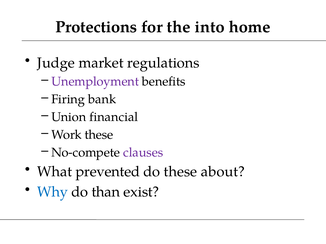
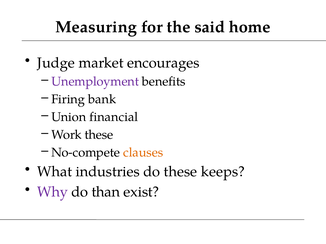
Protections: Protections -> Measuring (96, 27)
into: into -> said (210, 27)
regulations: regulations -> encourages (163, 63)
clauses colour: purple -> orange (143, 153)
prevented: prevented -> industries (108, 172)
about: about -> keeps (223, 172)
Why colour: blue -> purple (53, 192)
